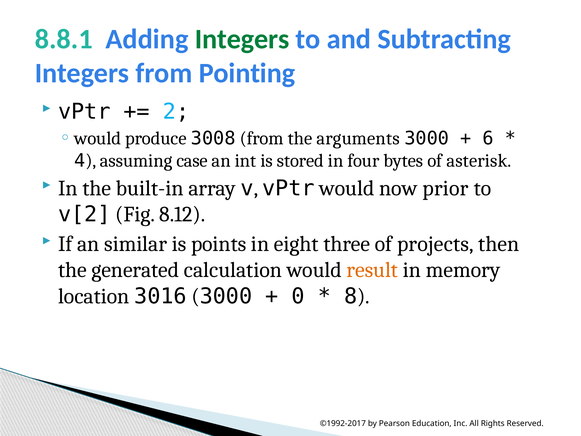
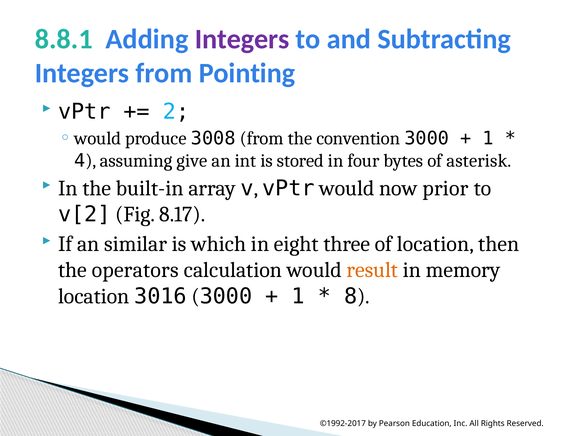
Integers colour: green -> purple (242, 39)
arguments: arguments -> convention (358, 138)
6: 6 -> 1 (488, 138)
case: case -> give (192, 160)
8.12: 8.12 -> 8.17 (182, 214)
points: points -> which (219, 244)
of projects: projects -> location (435, 244)
generated: generated -> operators (135, 270)
0: 0 -> 1 (298, 296)
